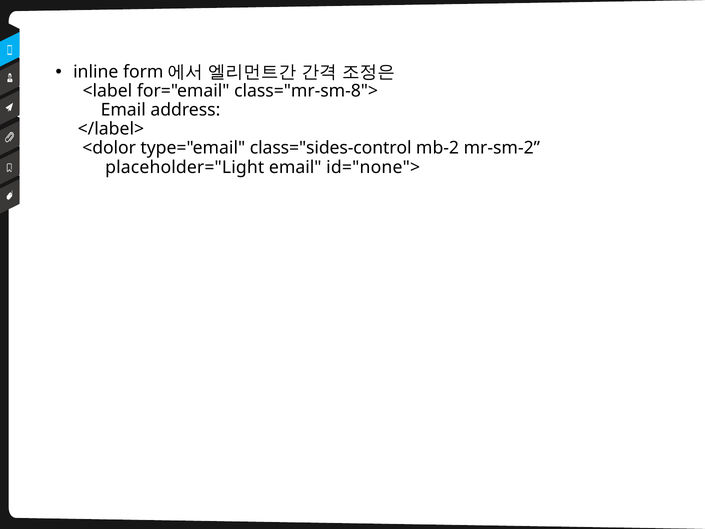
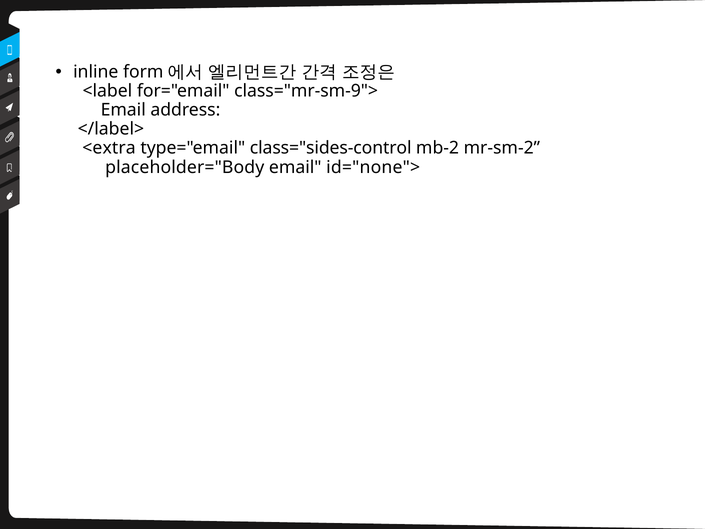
class="mr-sm-8">: class="mr-sm-8"> -> class="mr-sm-9"> (306, 91)
<dolor: <dolor -> <extra (109, 148)
placeholder="Light: placeholder="Light -> placeholder="Body (185, 167)
